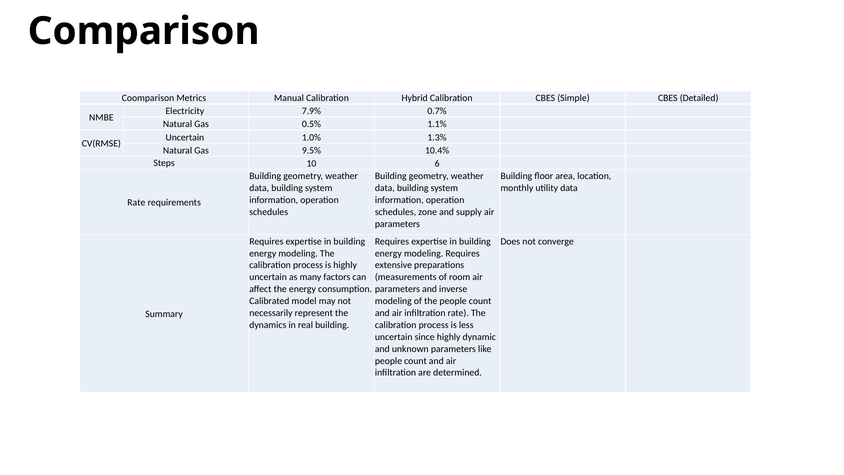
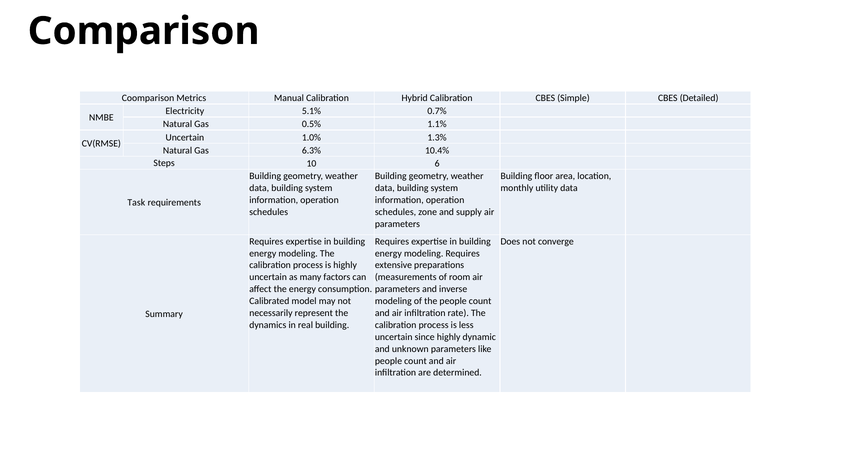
7.9%: 7.9% -> 5.1% (311, 111)
9.5%: 9.5% -> 6.3% (311, 150)
Rate: Rate -> Task (136, 202)
